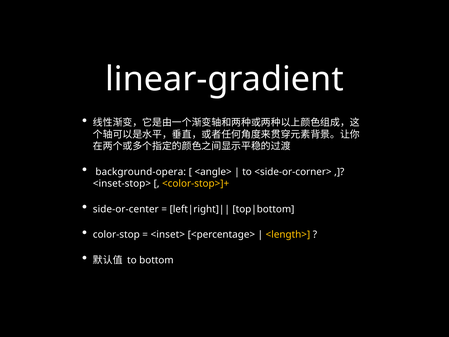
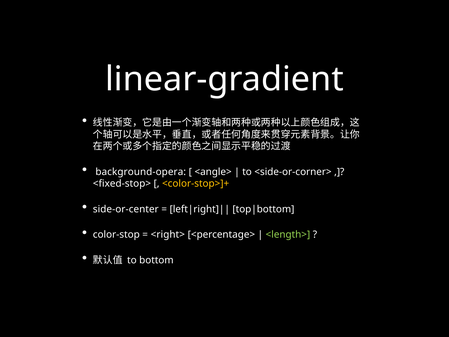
<inset-stop>: <inset-stop> -> <fixed-stop> (122, 184)
<inset>: <inset> -> <right> (168, 234)
<length> colour: yellow -> light green (288, 234)
